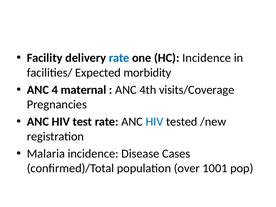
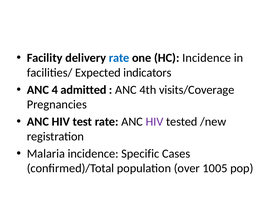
morbidity: morbidity -> indicators (147, 73)
maternal: maternal -> admitted (84, 90)
HIV colour: blue -> purple (155, 122)
Disease: Disease -> Specific (140, 154)
1001: 1001 -> 1005 (215, 168)
